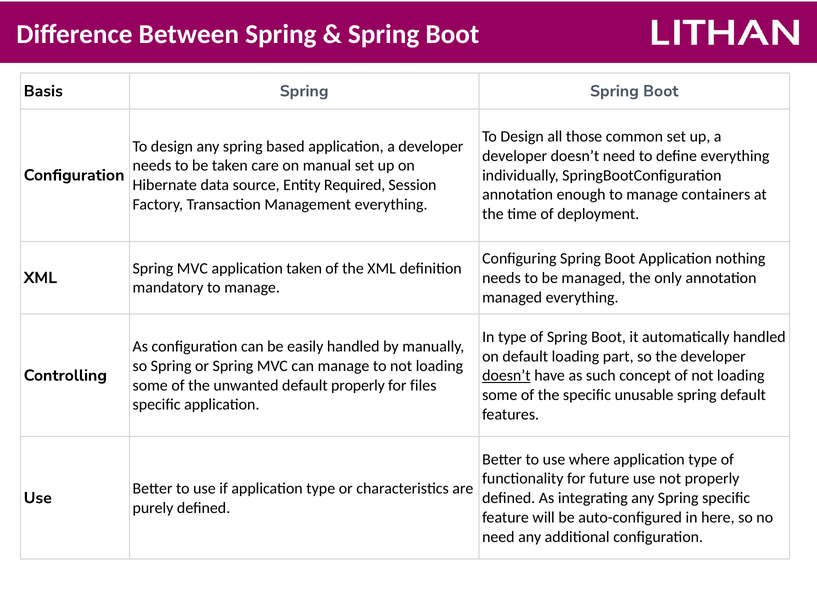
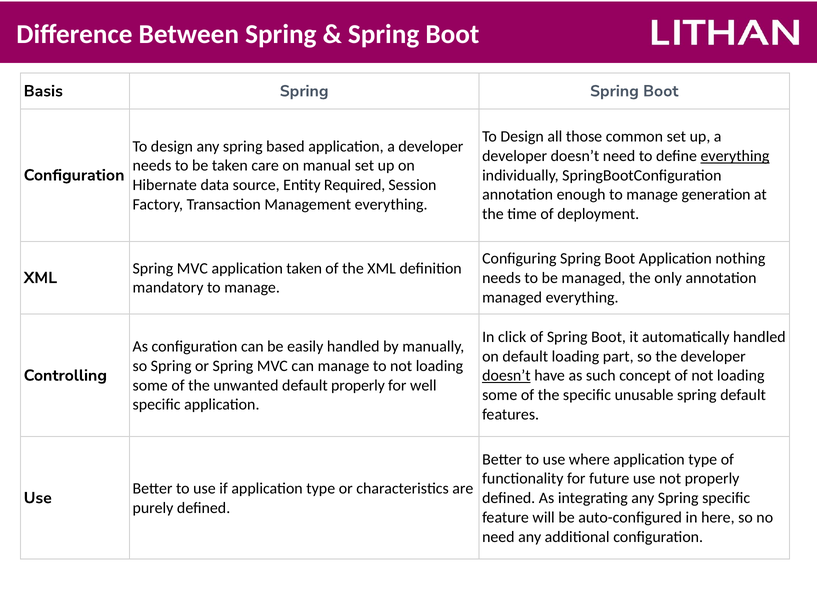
everything underline: none -> present (735, 156)
containers: containers -> generation (716, 195)
In type: type -> click (512, 337)
files: files -> well (423, 385)
